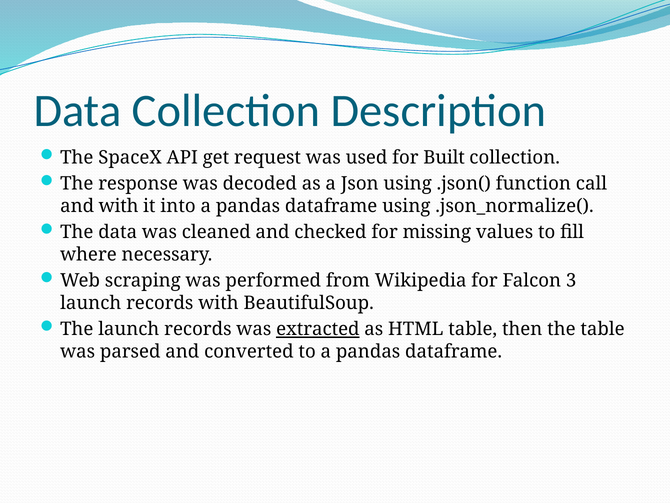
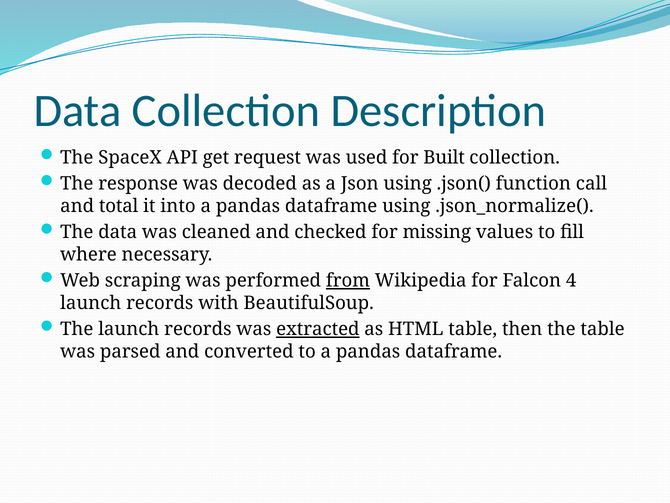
and with: with -> total (119, 206)
from underline: none -> present (348, 280)
3: 3 -> 4 (571, 280)
